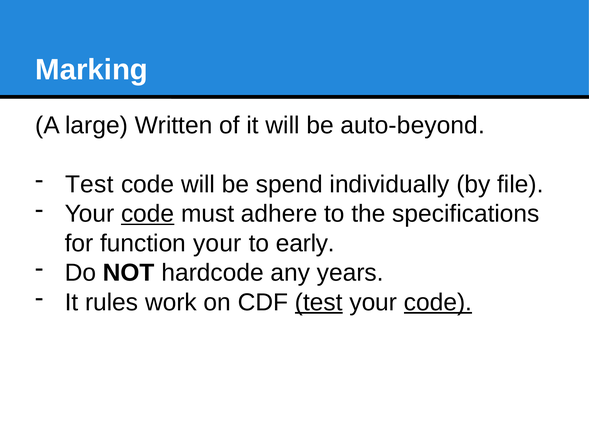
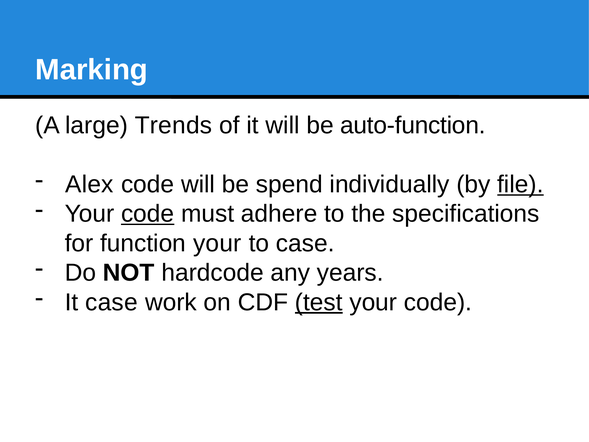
Written: Written -> Trends (173, 125)
auto-beyond: auto-beyond -> auto-function (413, 125)
Test: Test -> Alex (89, 184)
file underline: none -> present (520, 184)
to early: early -> case (305, 243)
It rules: rules -> case (112, 302)
code underline: present -> none (438, 302)
